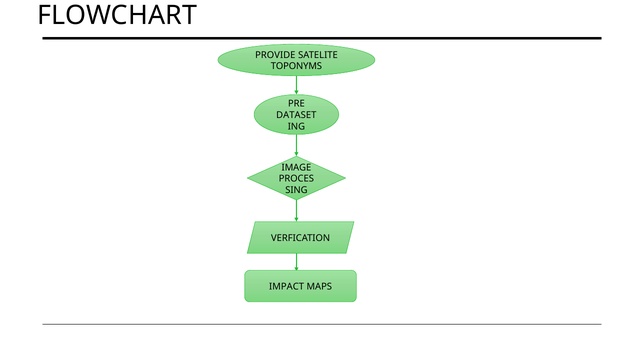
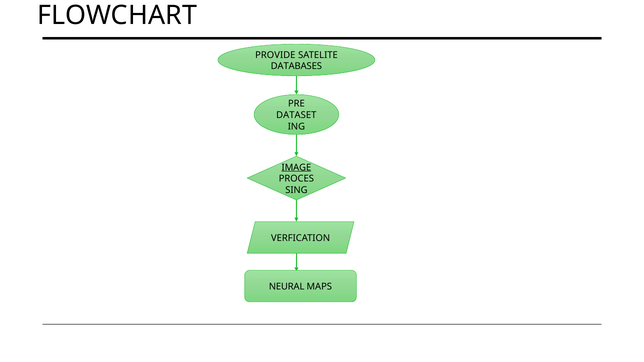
TOPONYMS: TOPONYMS -> DATABASES (296, 66)
IMAGE underline: none -> present (296, 168)
IMPACT: IMPACT -> NEURAL (287, 287)
